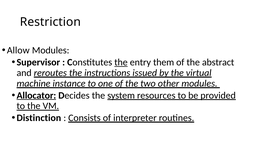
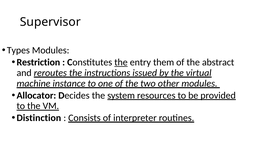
Restriction: Restriction -> Supervisor (50, 22)
Allow: Allow -> Types (18, 50)
Supervisor: Supervisor -> Restriction (38, 62)
Allocator underline: present -> none (36, 95)
